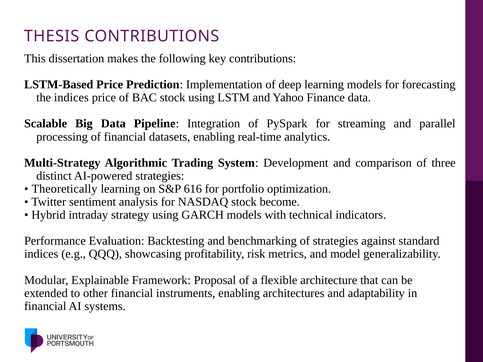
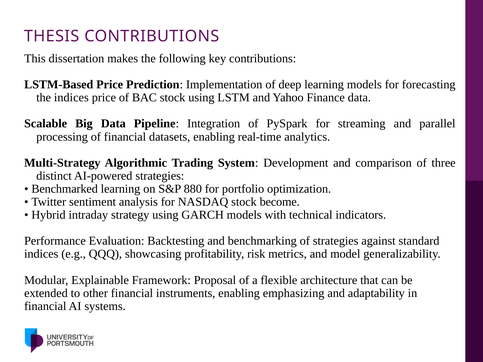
Theoretically: Theoretically -> Benchmarked (65, 189)
616: 616 -> 880 (193, 189)
architectures: architectures -> emphasizing (294, 293)
